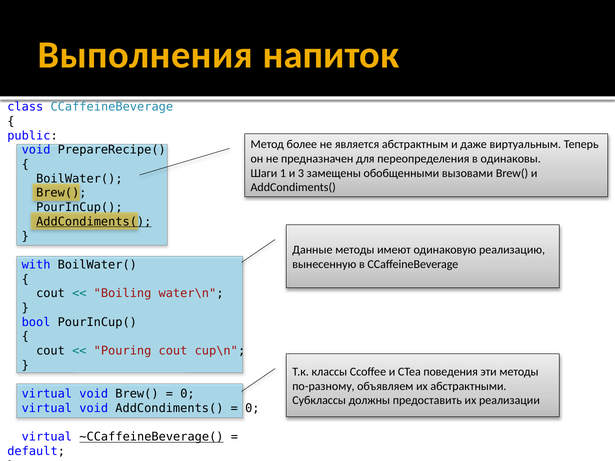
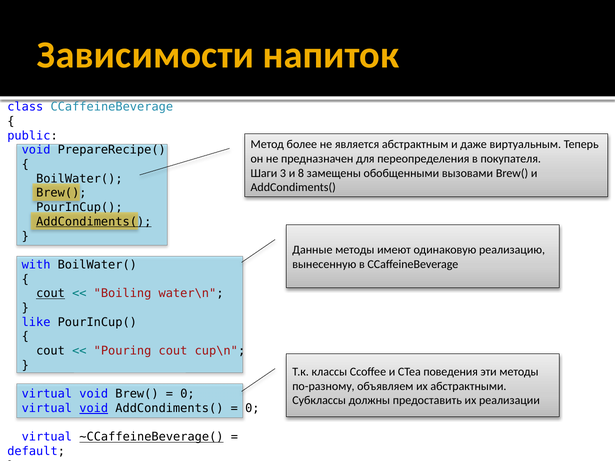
Выполнения: Выполнения -> Зависимости (146, 55)
одинаковы: одинаковы -> покупателя (511, 159)
1: 1 -> 3 (283, 173)
3: 3 -> 8 (301, 173)
cout underline: none -> present (51, 294)
bool: bool -> like (36, 322)
void underline: none -> present (94, 409)
